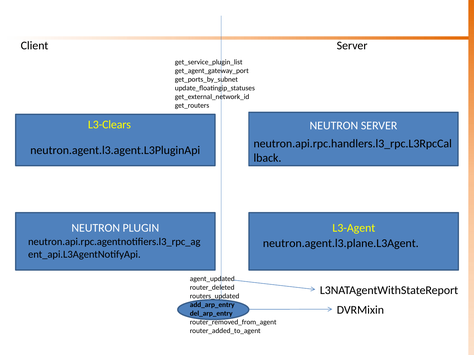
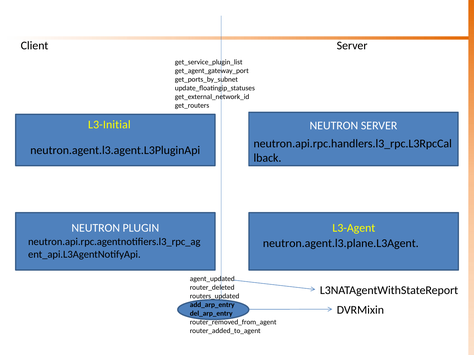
L3-Clears: L3-Clears -> L3-Initial (109, 125)
